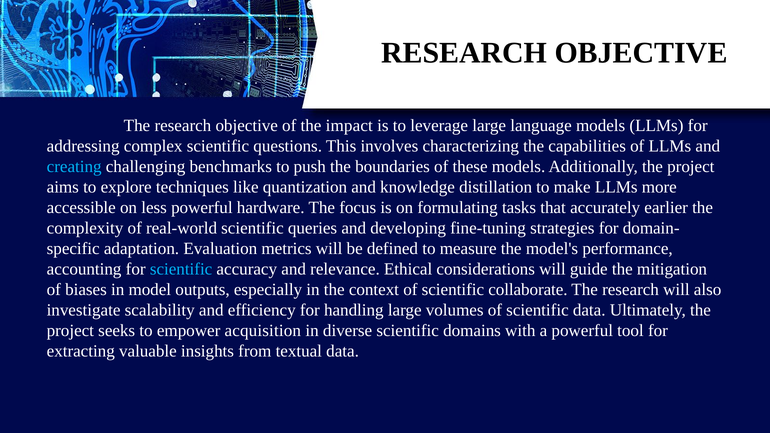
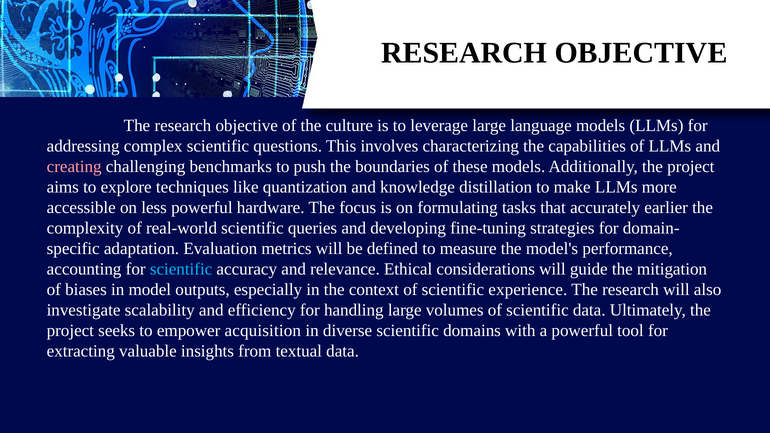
impact: impact -> culture (349, 126)
creating colour: light blue -> pink (74, 167)
collaborate: collaborate -> experience (528, 290)
